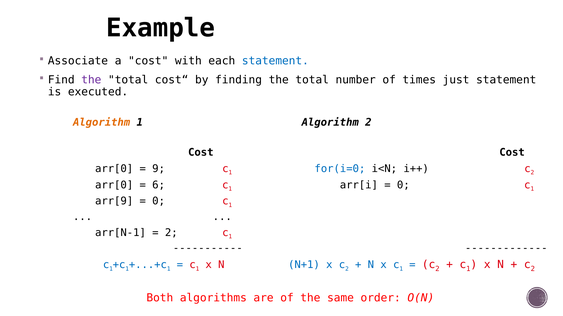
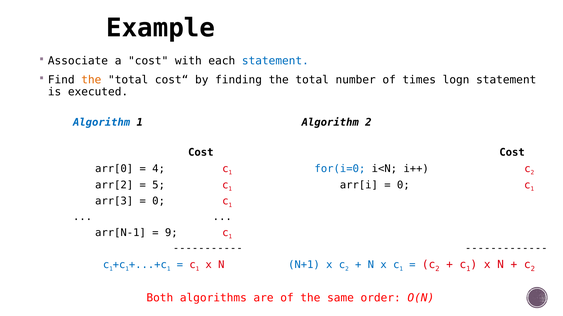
the colour: purple -> orange (91, 80)
just: just -> logn (456, 80)
Algorithm colour: orange -> blue (102, 123)
9: 9 -> 4 (159, 169)
arr[0: arr[0 -> arr[2 (114, 185)
6: 6 -> 5 (159, 185)
arr[9: arr[9 -> arr[3 (114, 202)
2: 2 -> 9 (171, 233)
